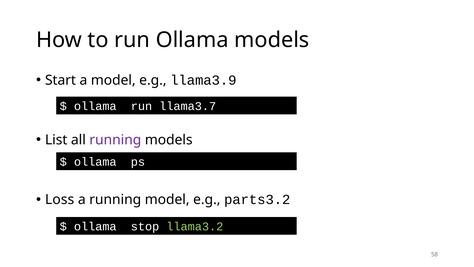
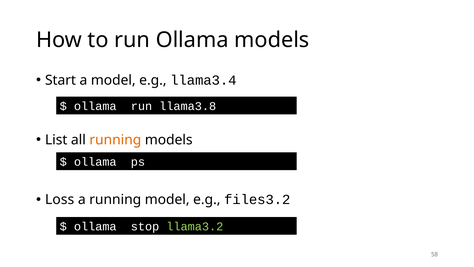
llama3.9: llama3.9 -> llama3.4 (203, 80)
llama3.7: llama3.7 -> llama3.8 (188, 106)
running colour: purple -> orange (115, 140)
parts3.2: parts3.2 -> files3.2 (257, 199)
